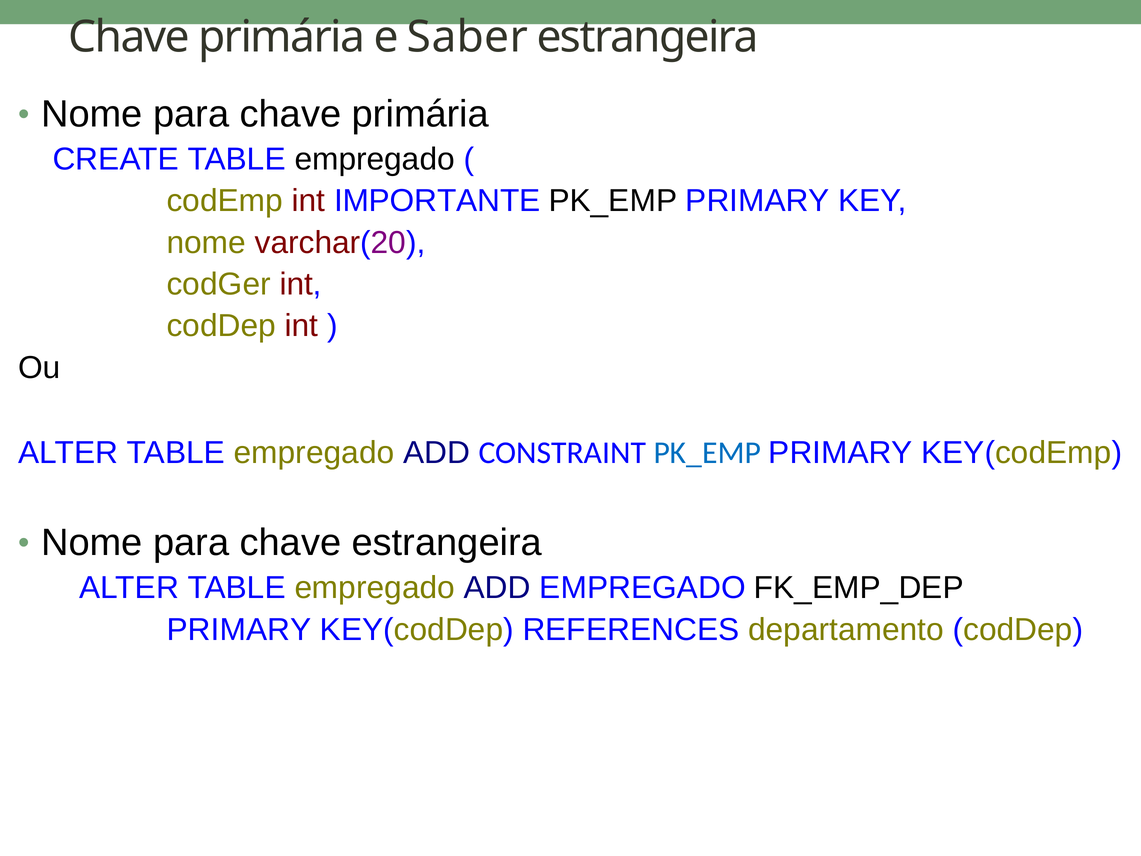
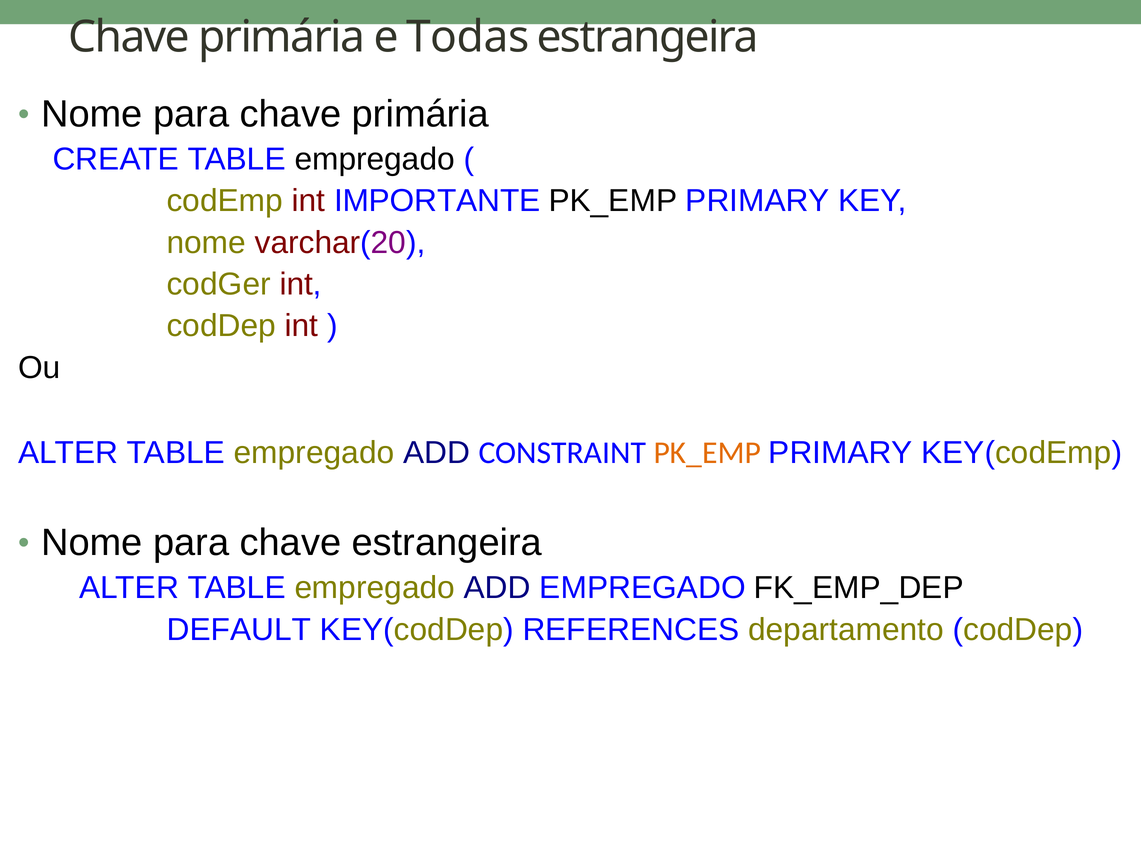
Saber: Saber -> Todas (468, 37)
PK_EMP colour: blue -> orange (707, 452)
PRIMARY: PRIMARY -> DEFAULT (239, 629)
